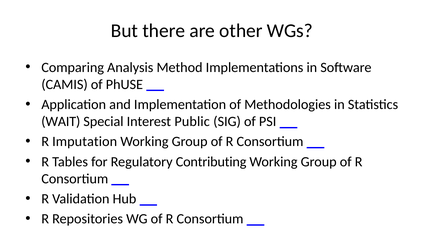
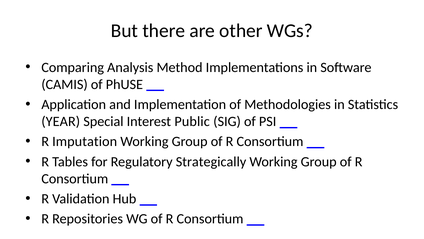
WAIT: WAIT -> YEAR (61, 121)
Contributing: Contributing -> Strategically (211, 161)
